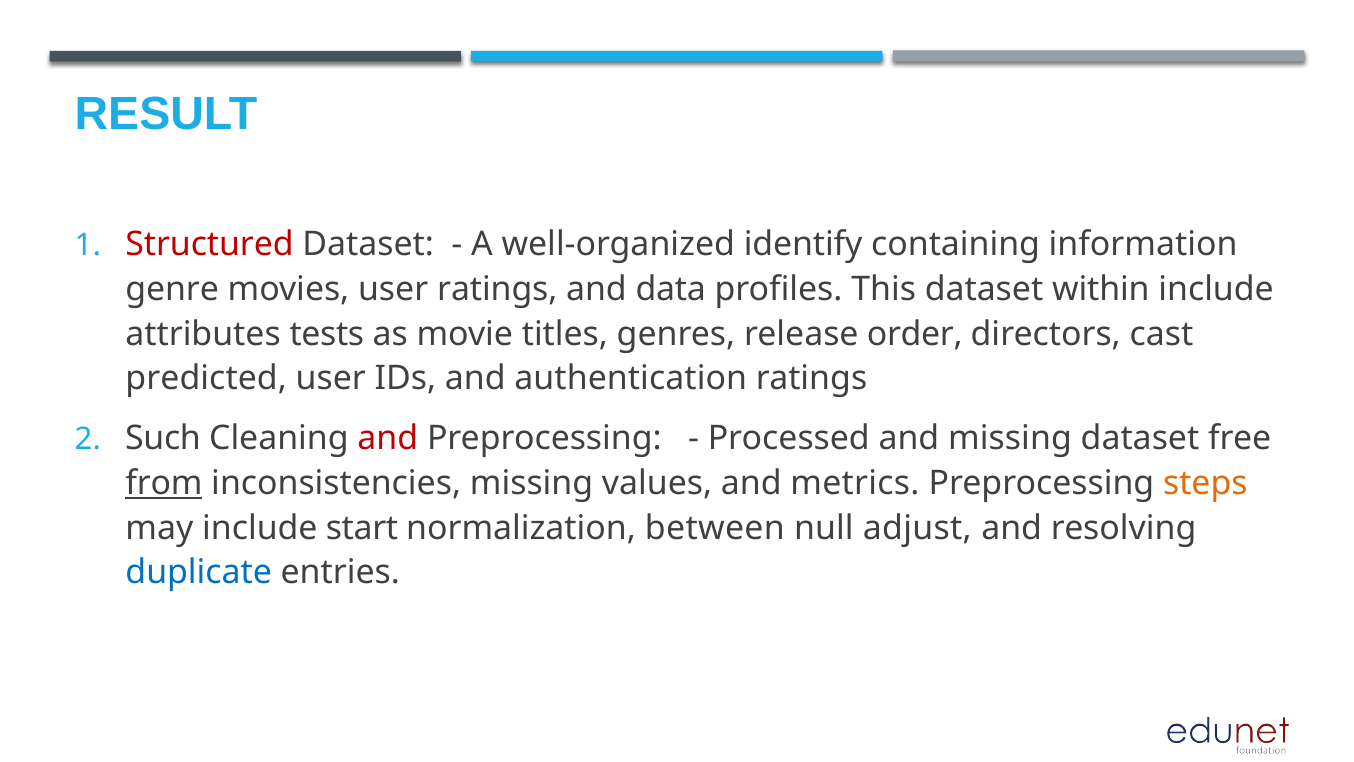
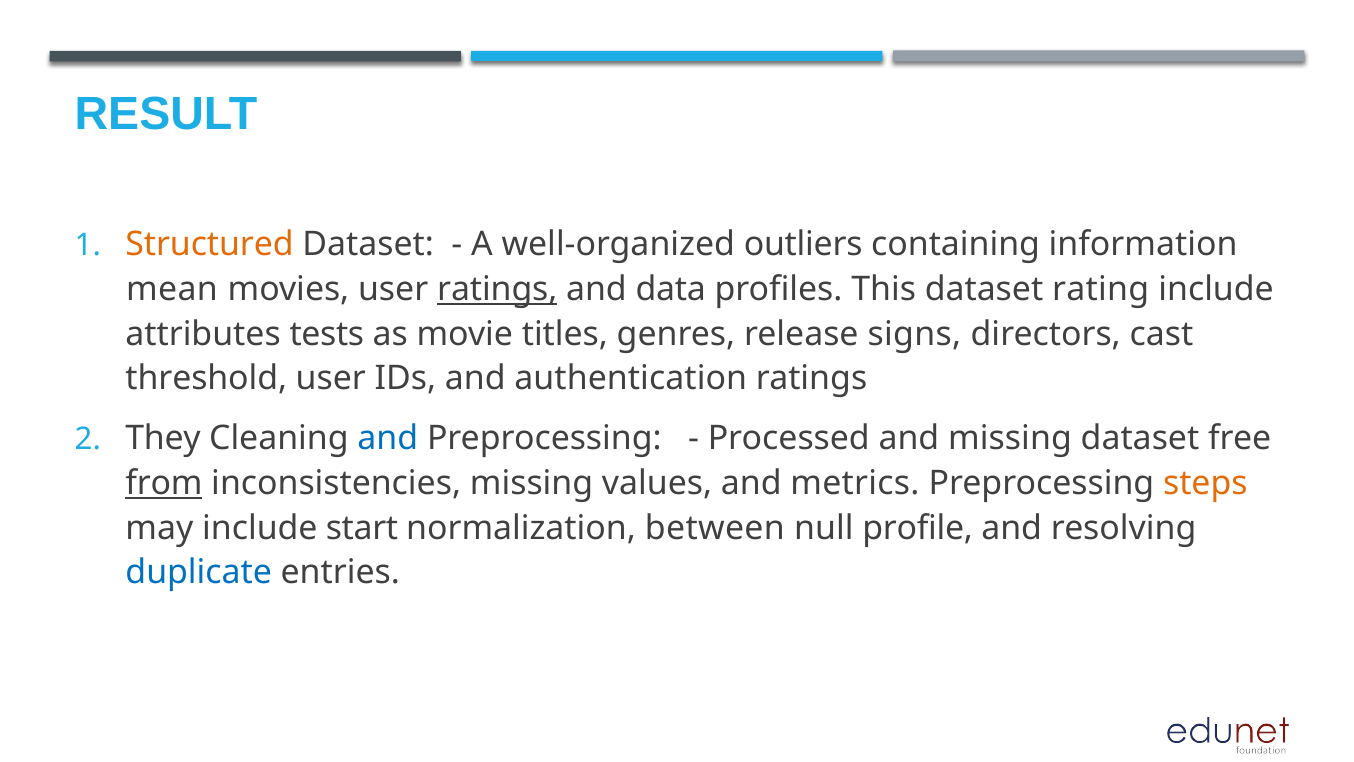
Structured colour: red -> orange (210, 245)
identify: identify -> outliers (803, 245)
genre: genre -> mean (172, 289)
ratings underline: none -> present (497, 289)
within: within -> rating (1101, 289)
order: order -> signs (914, 334)
predicted: predicted -> threshold (206, 379)
Such: Such -> They (163, 438)
and colour: red -> blue (388, 438)
adjust: adjust -> profile (918, 528)
